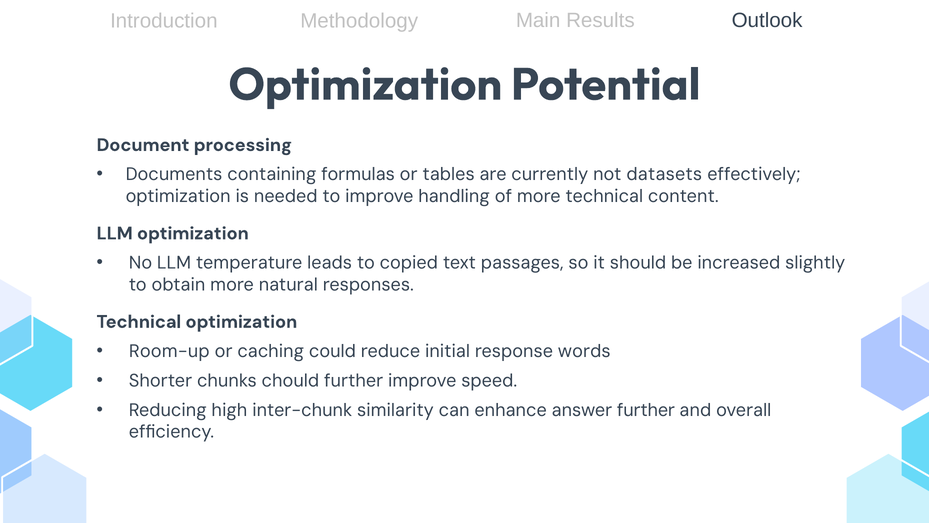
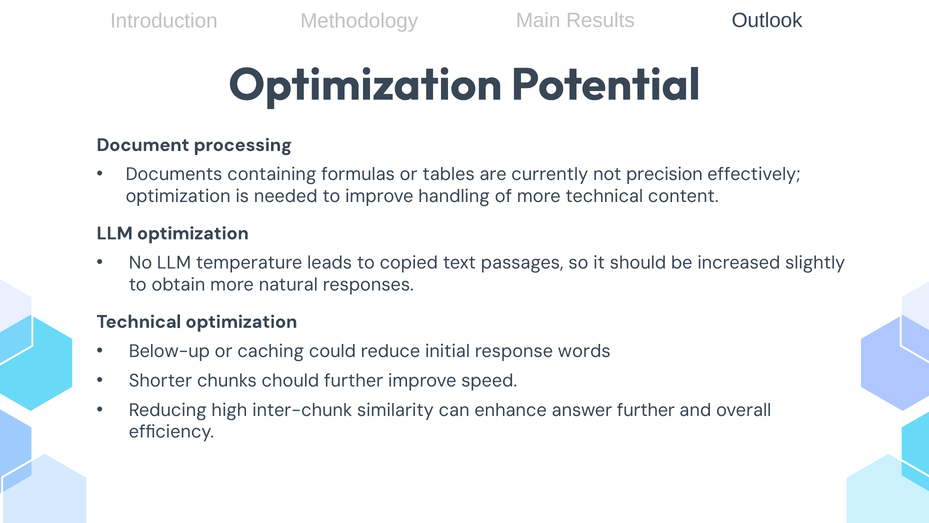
datasets: datasets -> precision (664, 174)
Room-up: Room-up -> Below-up (169, 351)
